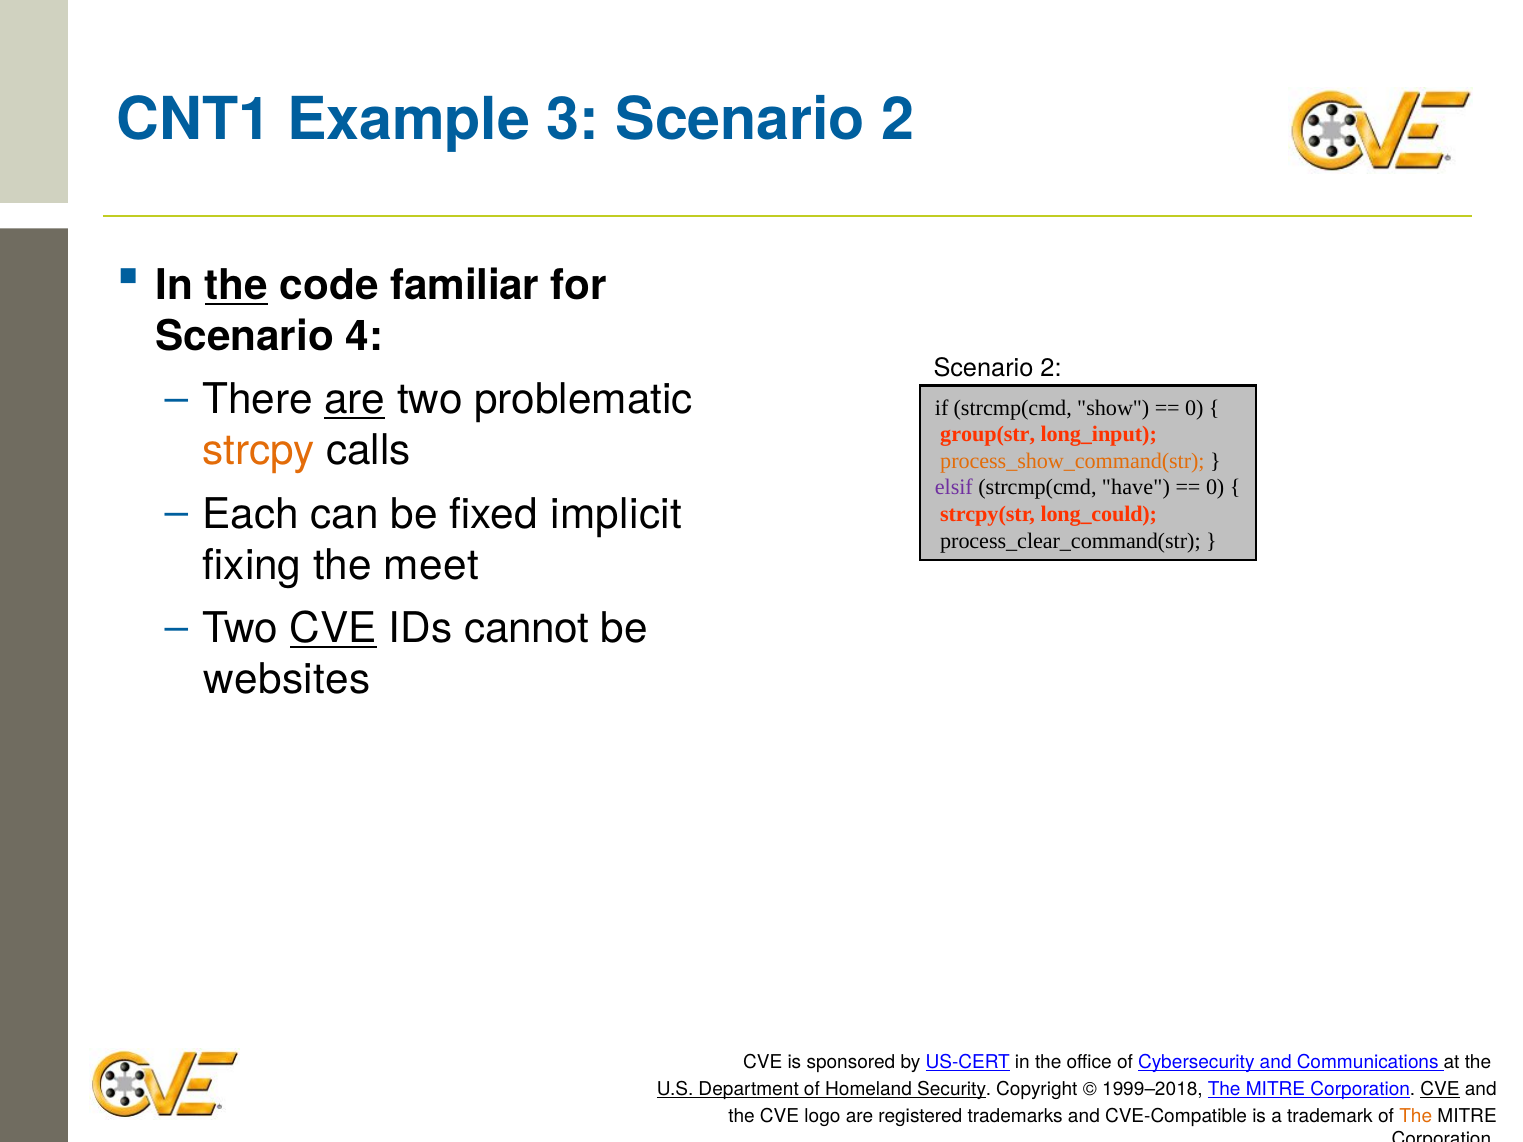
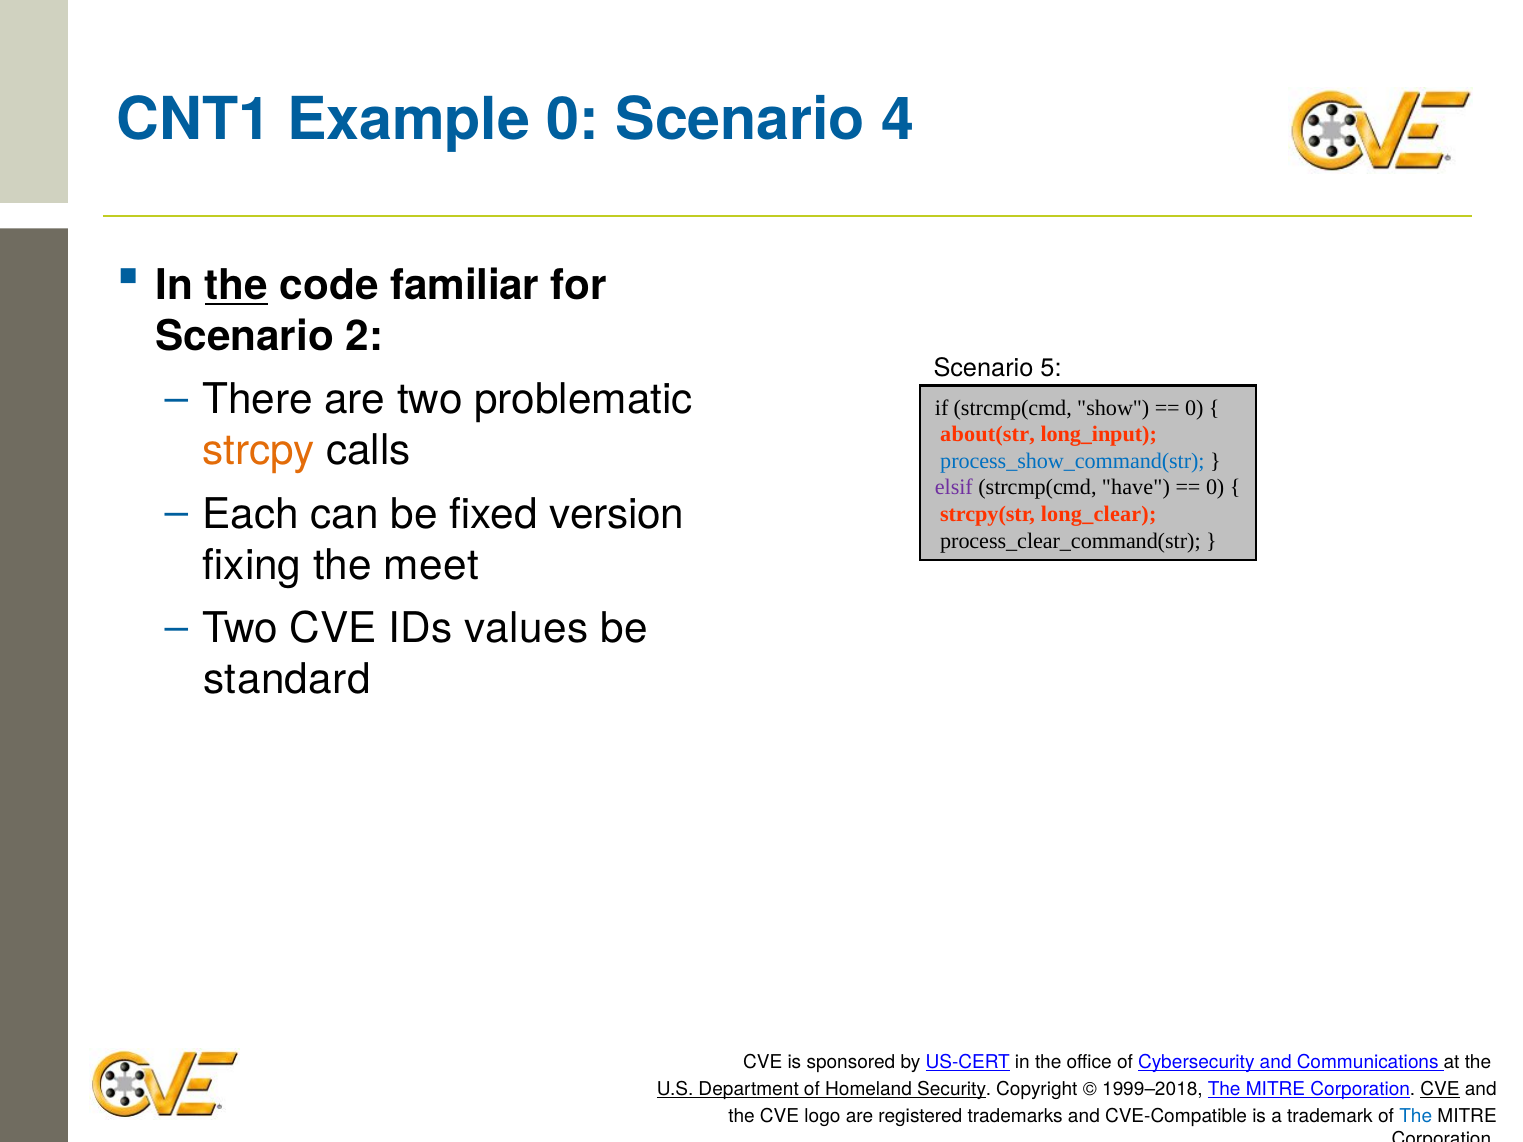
Example 3: 3 -> 0 (573, 120)
2: 2 -> 4 (898, 120)
4: 4 -> 2 (365, 336)
2: 2 -> 5 (1051, 368)
are underline: present -> none (355, 400)
group(str: group(str -> about(str (988, 435)
process_show_command(str colour: orange -> blue (1072, 461)
implicit: implicit -> version (617, 514)
long_could: long_could -> long_clear (1099, 514)
CVE underline: present -> none (334, 629)
cannot: cannot -> values (526, 629)
websites: websites -> standard (287, 680)
The colour: orange -> blue (1416, 1117)
